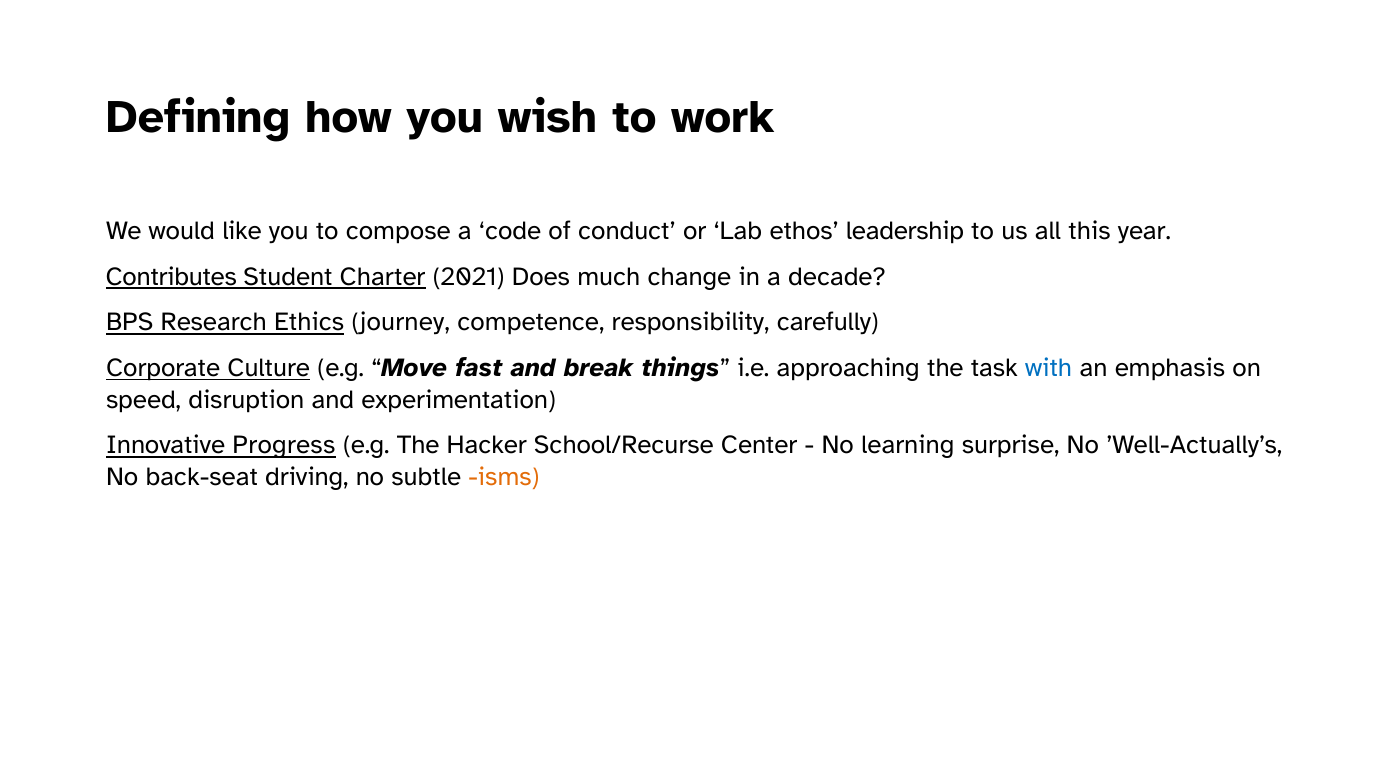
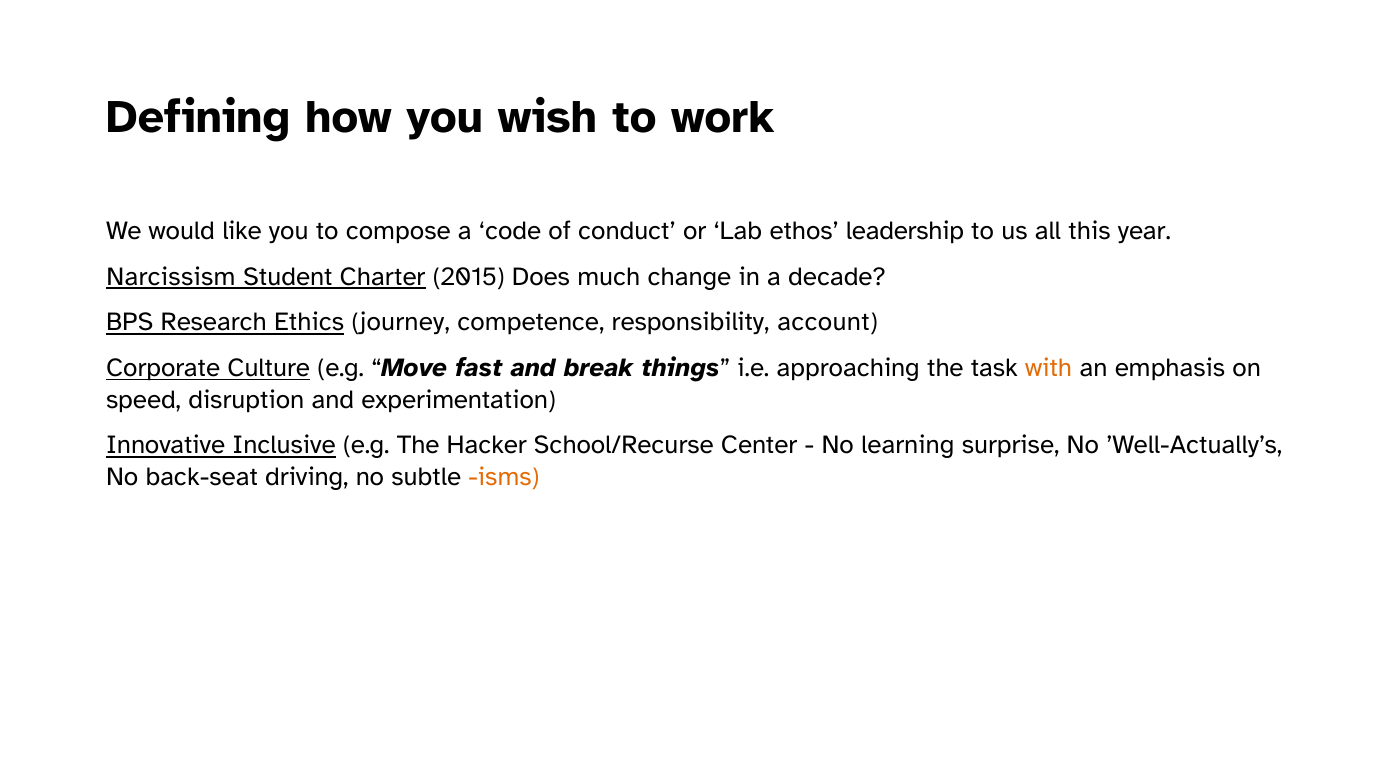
Contributes: Contributes -> Narcissism (171, 277)
2021: 2021 -> 2015 (469, 277)
carefully: carefully -> account (828, 323)
with colour: blue -> orange (1049, 368)
Progress: Progress -> Inclusive (284, 445)
